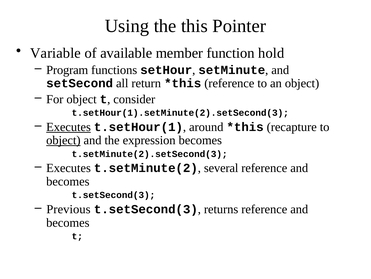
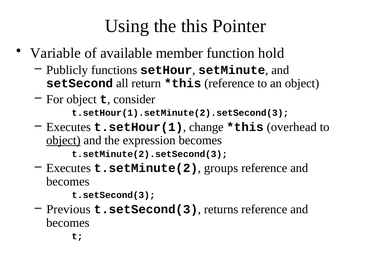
Program: Program -> Publicly (67, 70)
Executes underline: present -> none (69, 127)
around: around -> change (206, 127)
recapture: recapture -> overhead (292, 127)
several: several -> groups (221, 168)
